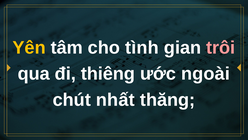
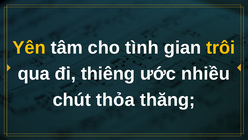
trôi colour: pink -> yellow (221, 47)
ngoài: ngoài -> nhiều (205, 73)
nhất: nhất -> thỏa (115, 100)
